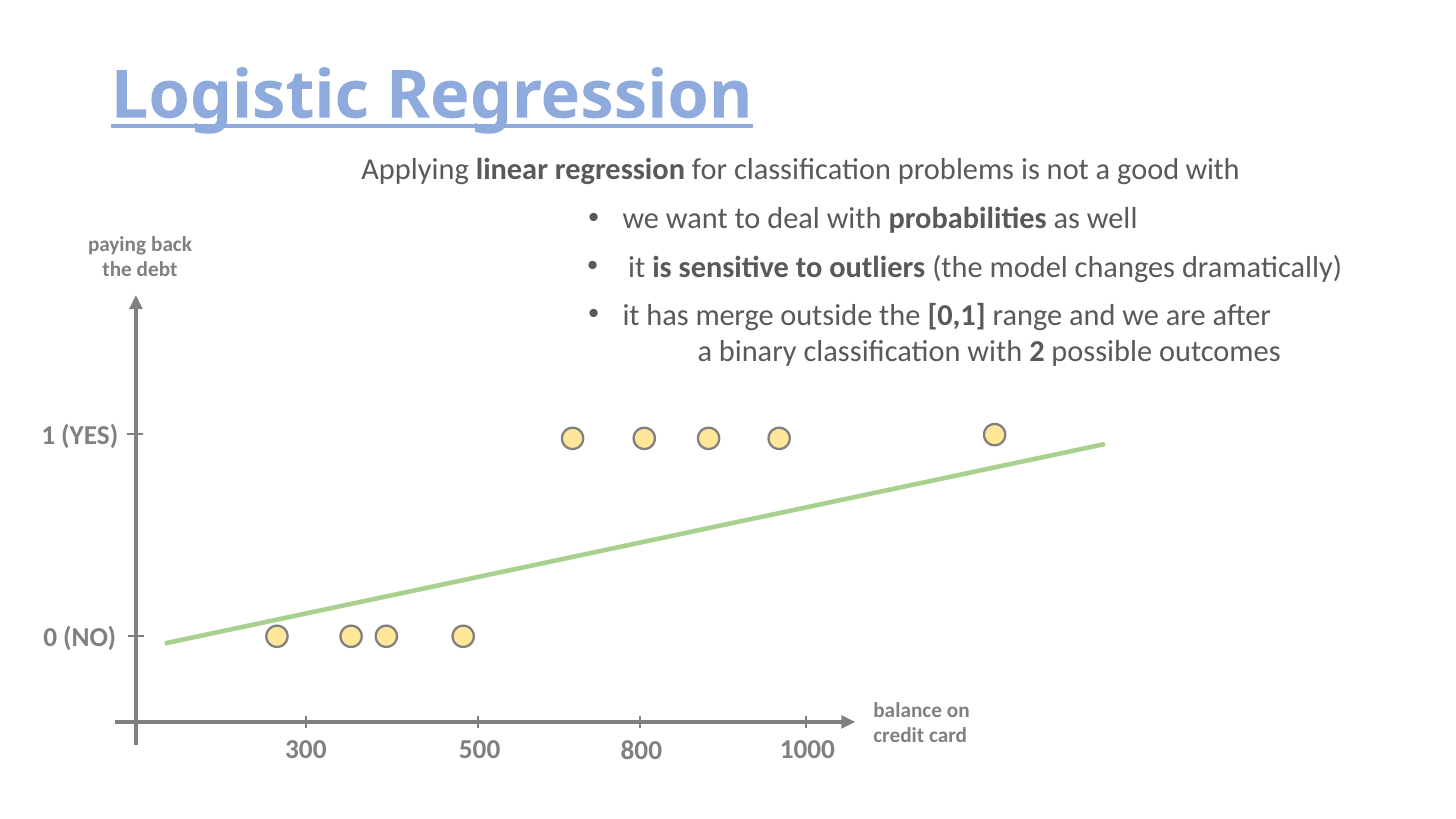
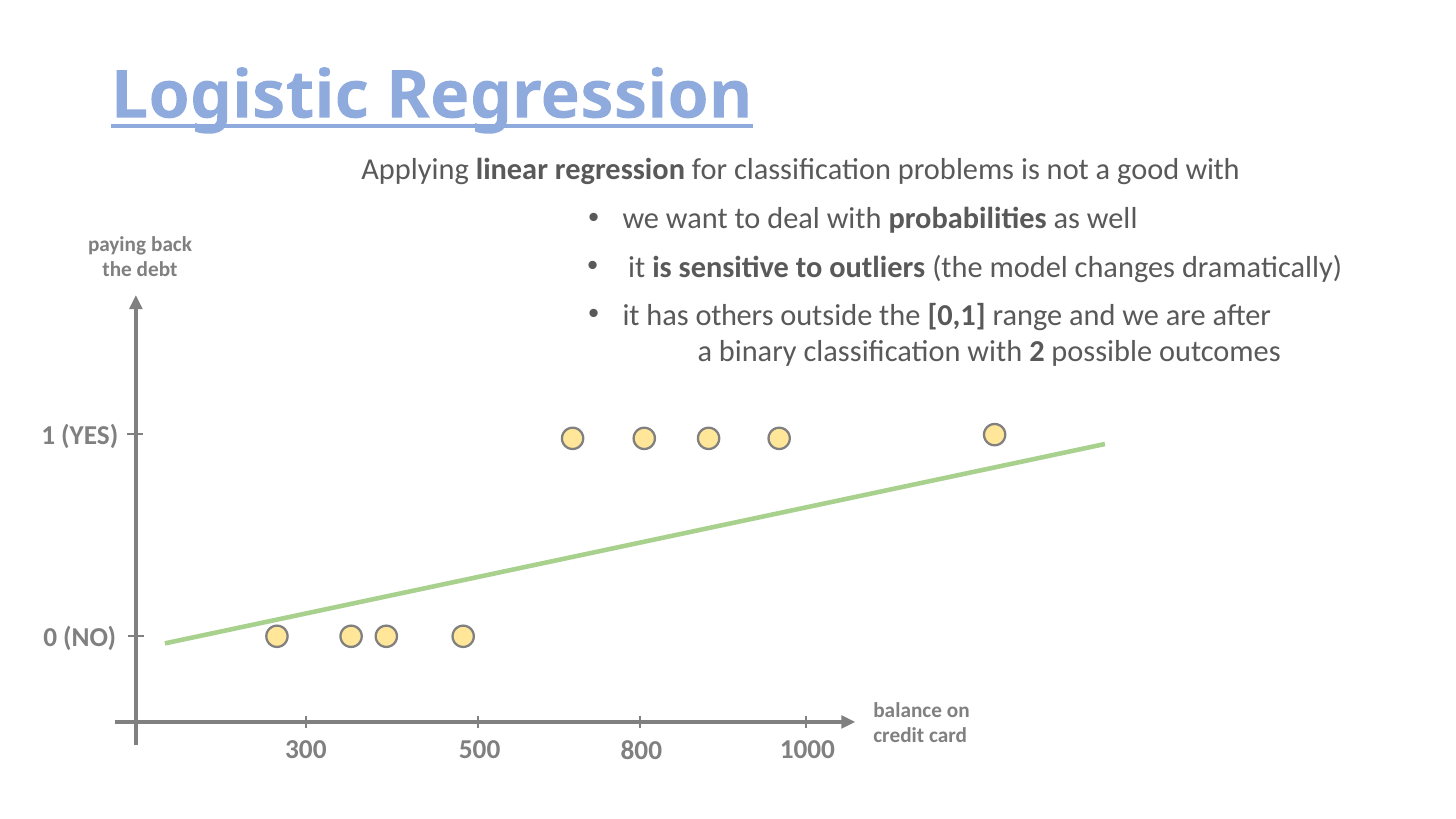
merge: merge -> others (735, 316)
